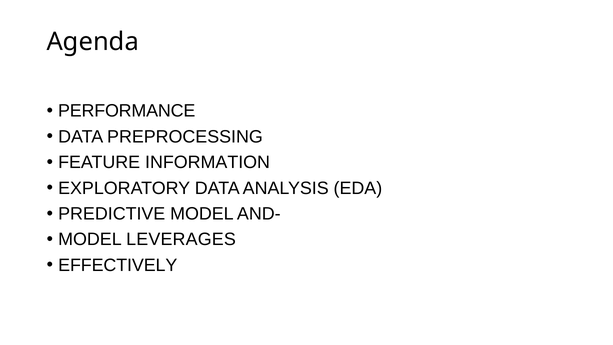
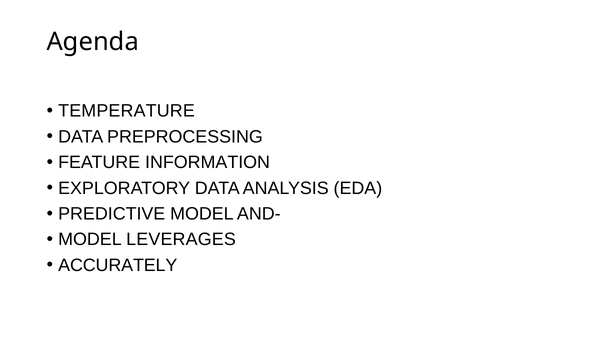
PERFORMANCE: PERFORMANCE -> TEMPERATURE (127, 111)
EFFECTIVELY: EFFECTIVELY -> ACCURATELY (118, 265)
